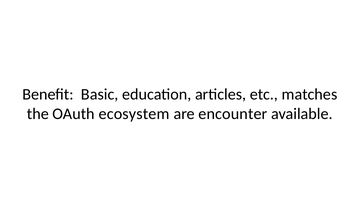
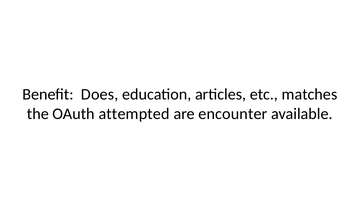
Basic: Basic -> Does (100, 94)
ecosystem: ecosystem -> attempted (134, 114)
